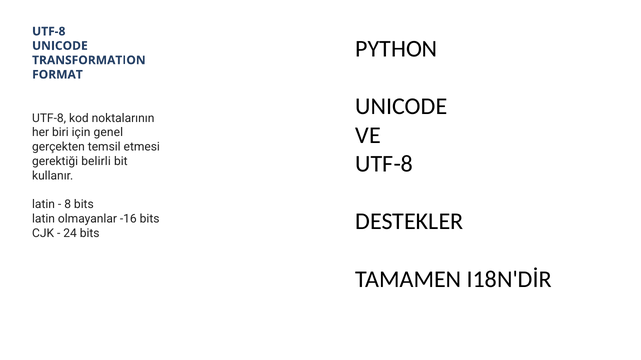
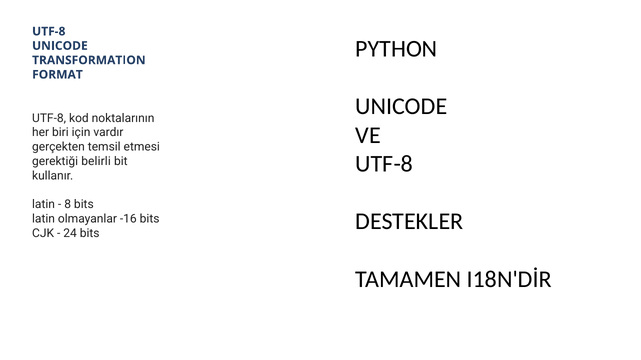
genel: genel -> vardır (108, 133)
